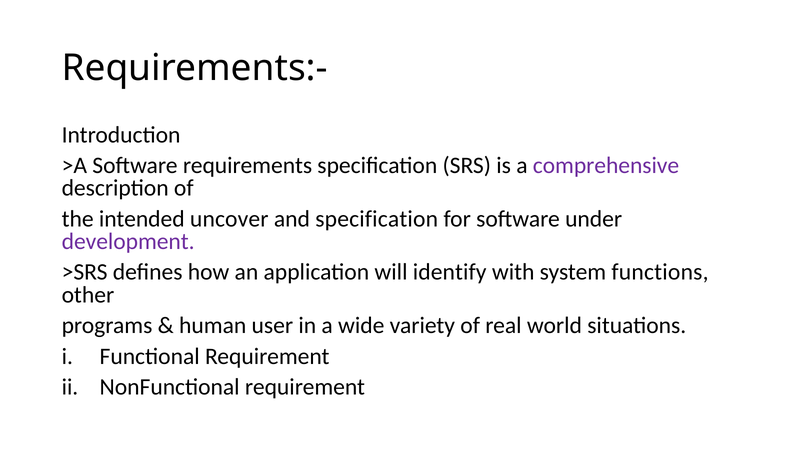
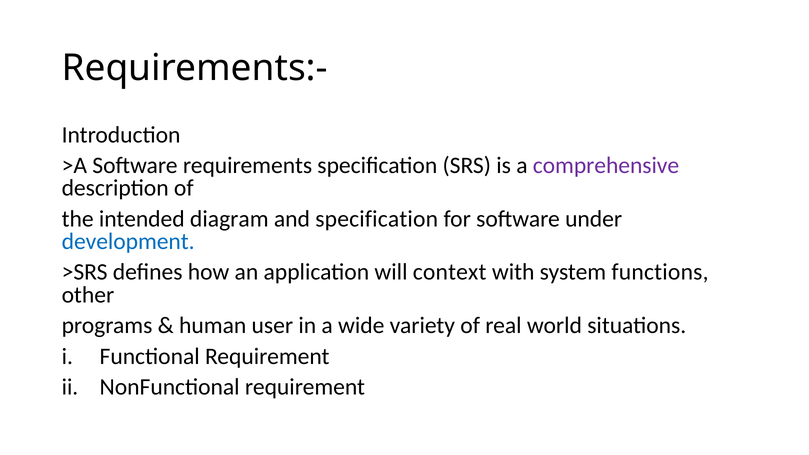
uncover: uncover -> diagram (229, 219)
development colour: purple -> blue (128, 242)
identify: identify -> context (450, 272)
